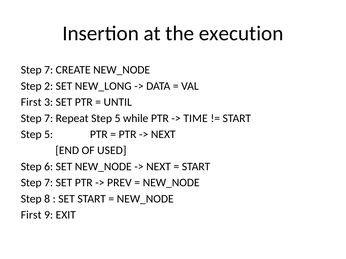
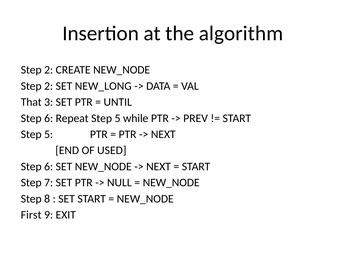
execution: execution -> algorithm (241, 33)
7: 7 -> 2 (49, 70)
First: First -> That (31, 102)
7: 7 -> 6 (49, 118)
TIME: TIME -> PREV (196, 118)
PREV: PREV -> NULL (119, 183)
